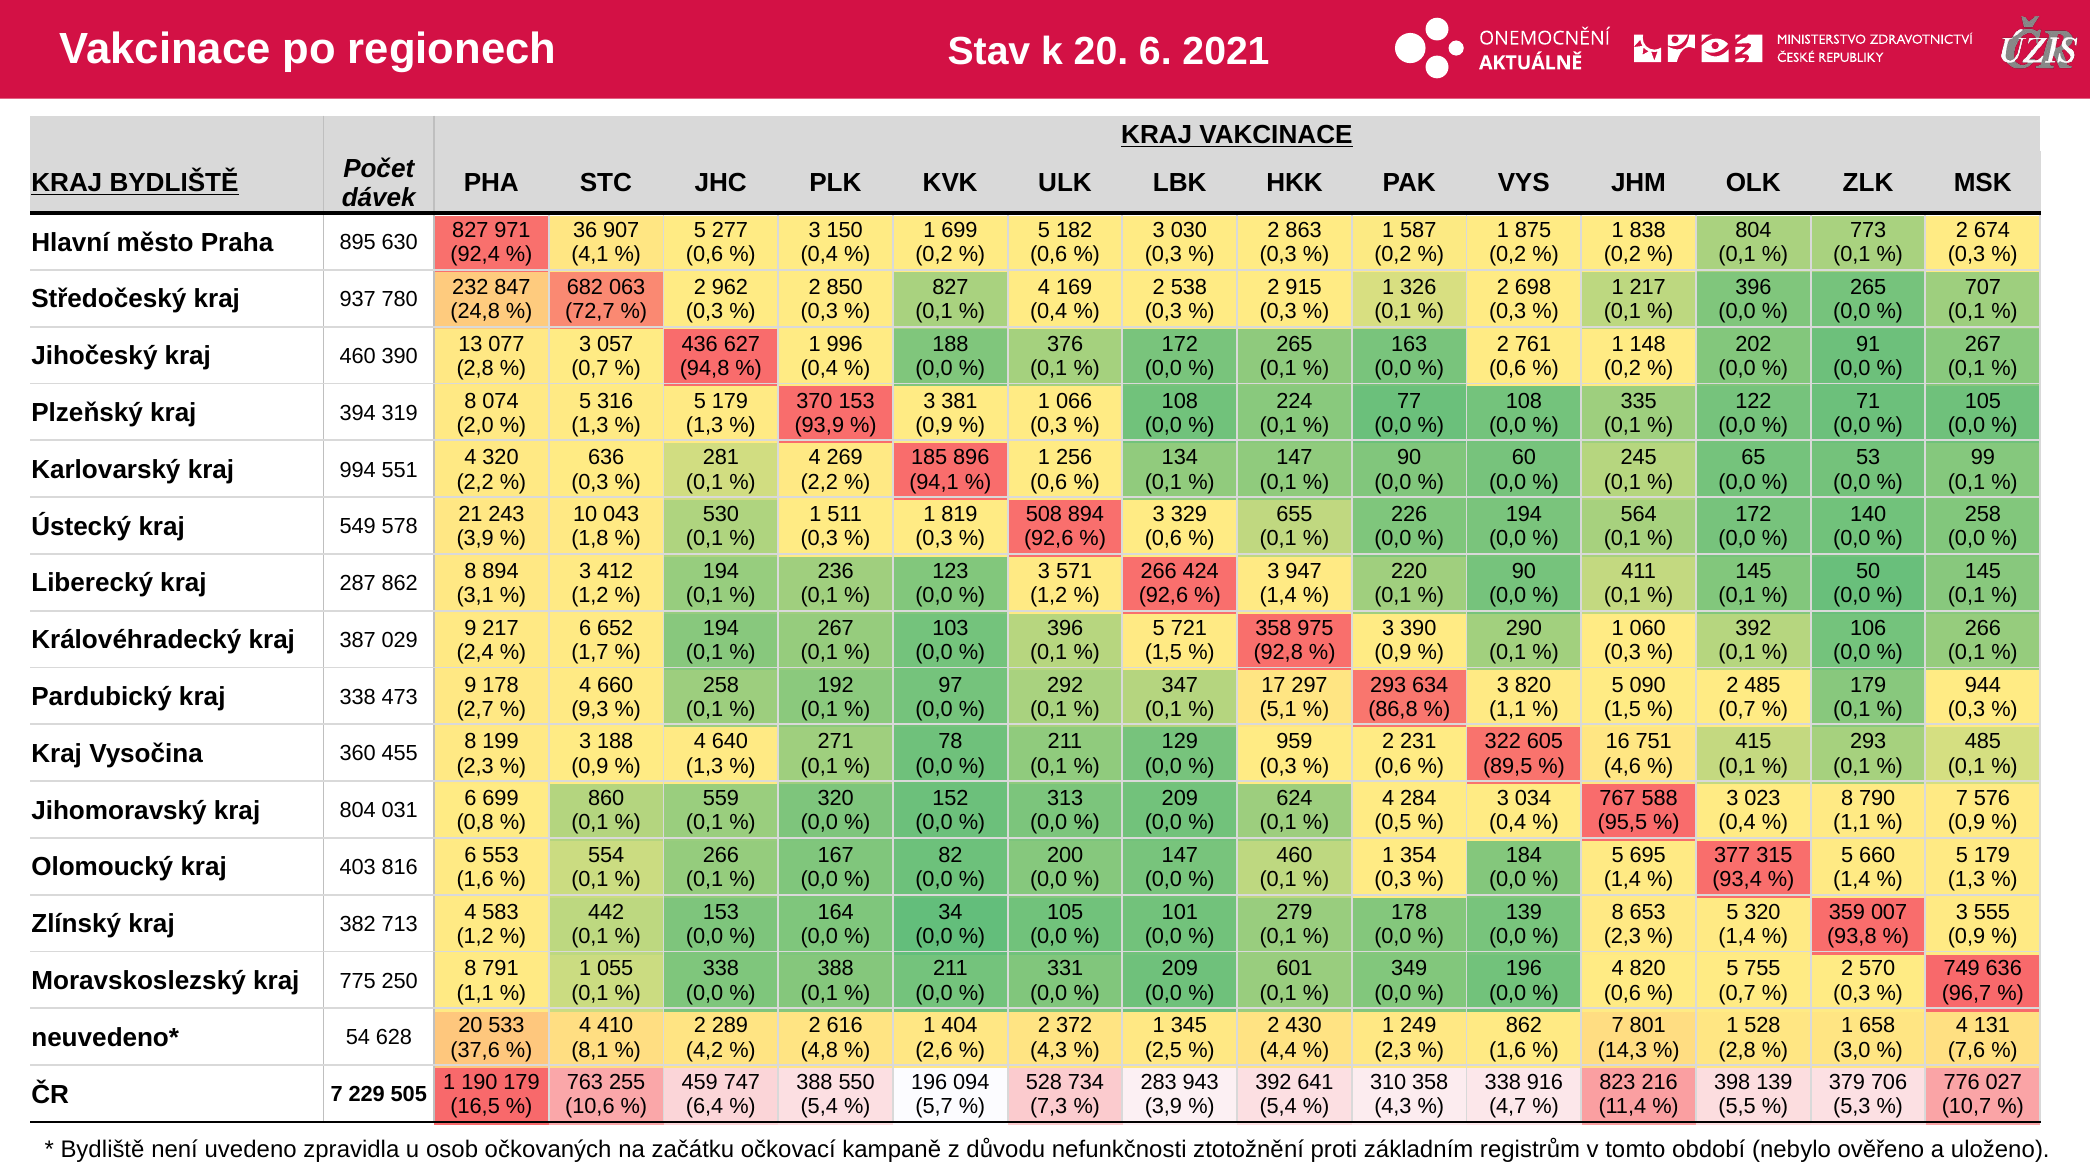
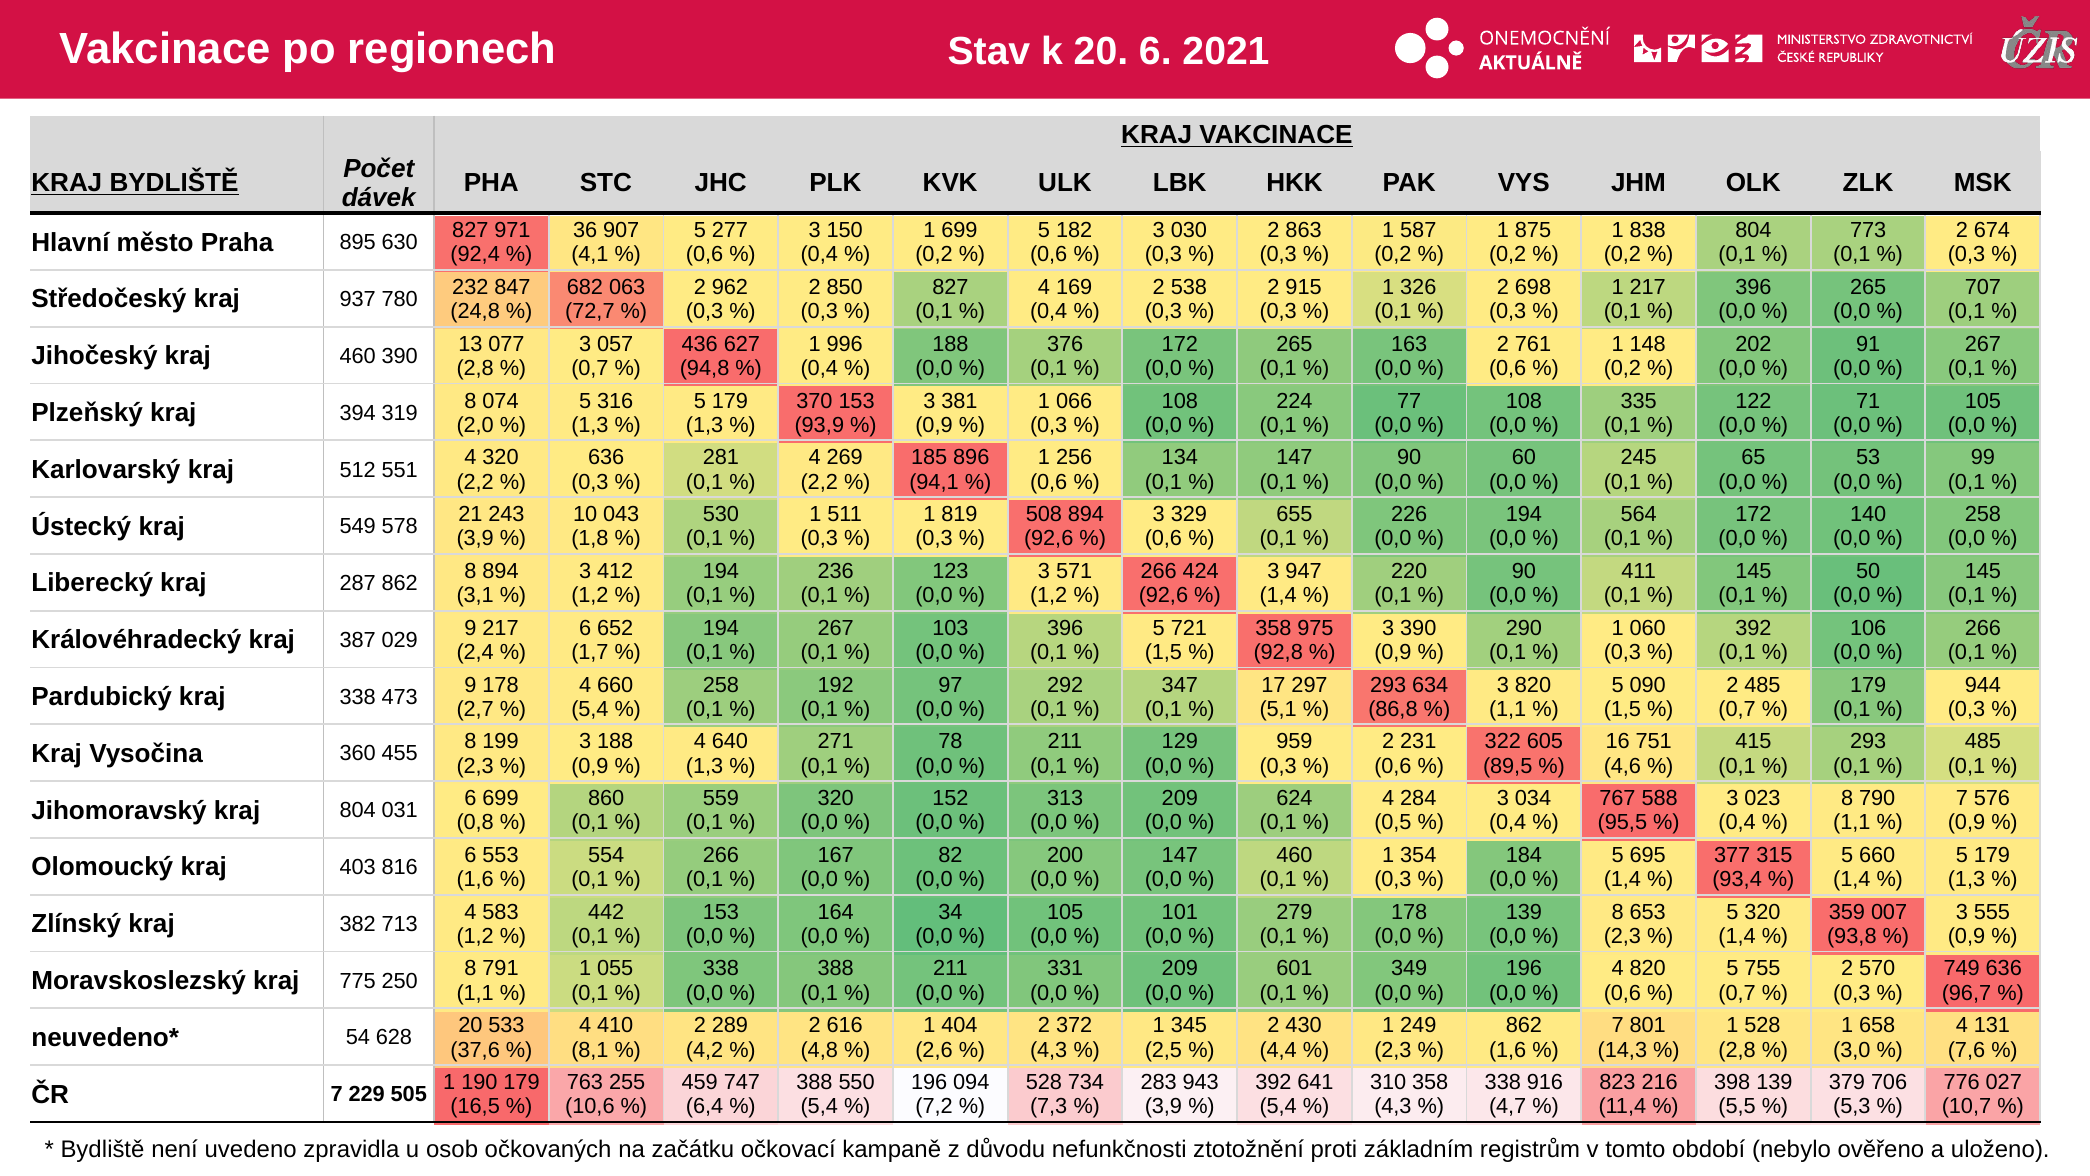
994: 994 -> 512 (358, 470)
9,3: 9,3 -> 5,4 (590, 709)
5,7: 5,7 -> 7,2 (934, 1106)
